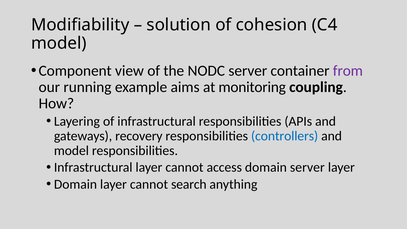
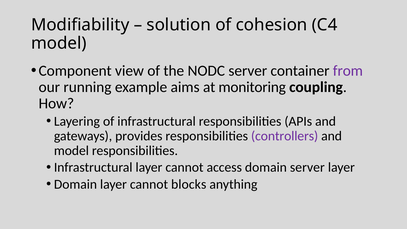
recovery: recovery -> provides (139, 136)
controllers colour: blue -> purple (285, 136)
search: search -> blocks (189, 184)
